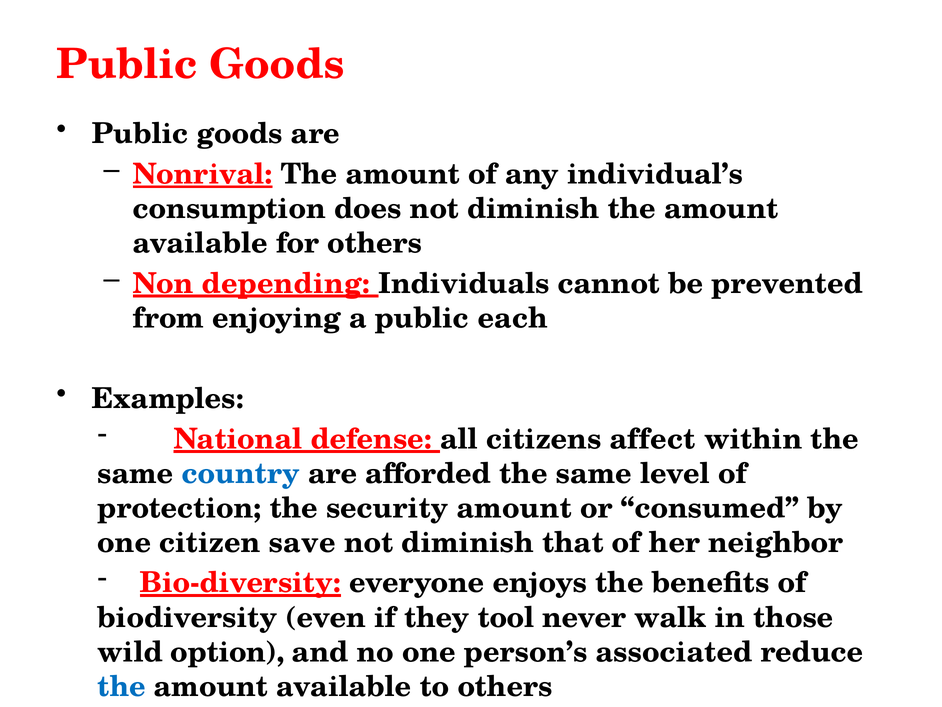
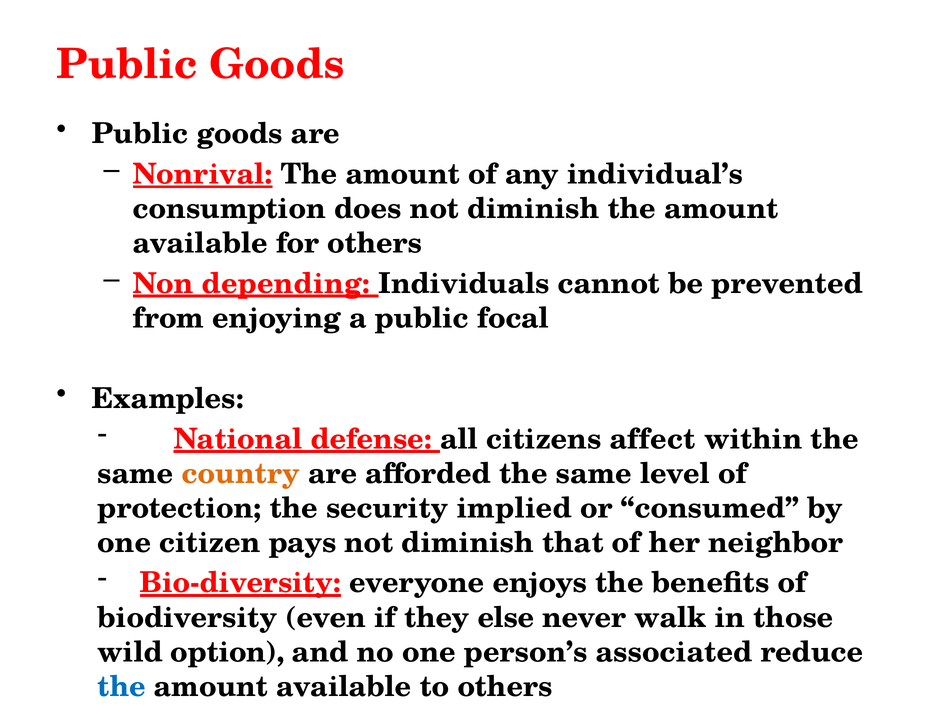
each: each -> focal (513, 318)
country colour: blue -> orange (241, 473)
security amount: amount -> implied (514, 508)
save: save -> pays (302, 542)
tool: tool -> else (506, 617)
